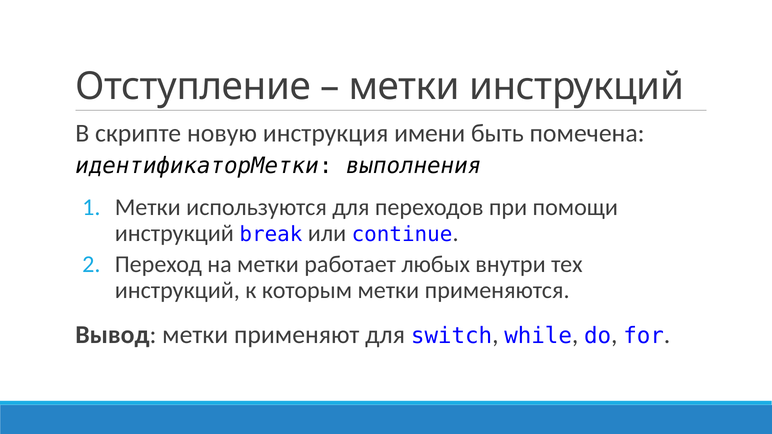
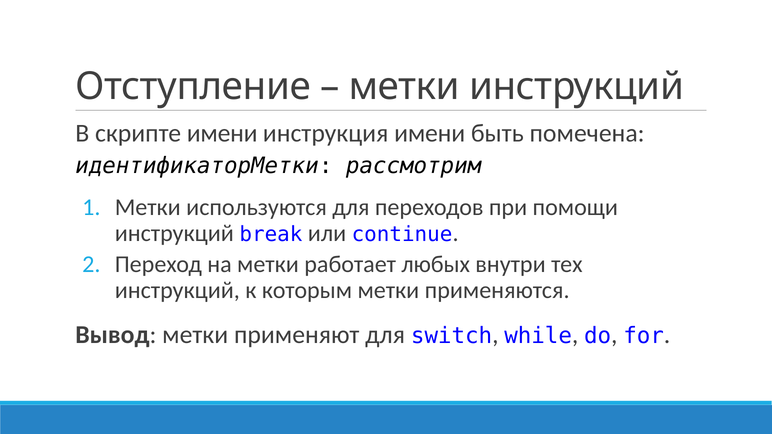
скрипте новую: новую -> имени (222, 134)
выполнения: выполнения -> рассмотрим (414, 166)
